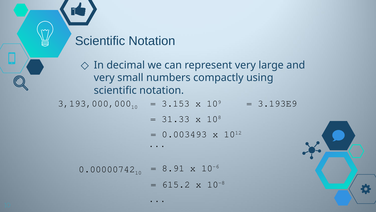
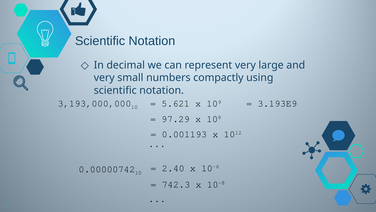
3.153: 3.153 -> 5.621 (176, 103)
31.33: 31.33 -> 97.29 (176, 119)
0.003493: 0.003493 -> 0.001193 (184, 134)
8.91: 8.91 -> 2.40 (173, 168)
615.2: 615.2 -> 742.3 (176, 184)
